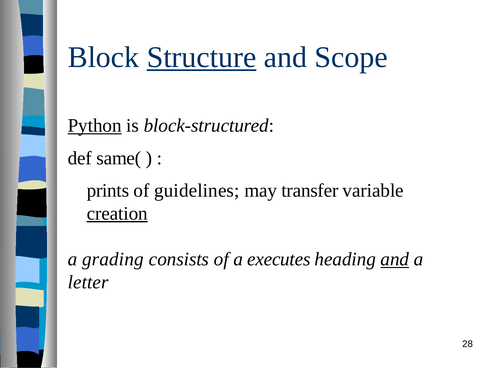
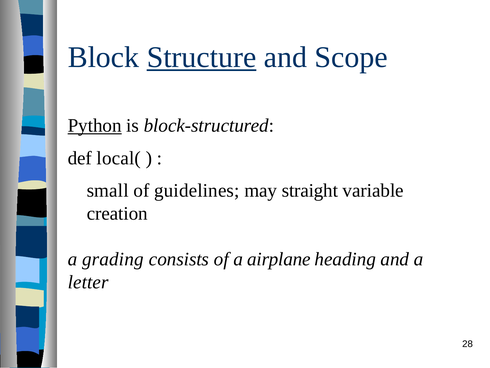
same(: same( -> local( (119, 158)
prints: prints -> small (108, 190)
transfer: transfer -> straight (310, 190)
creation underline: present -> none (117, 213)
executes: executes -> airplane (279, 259)
and underline: present -> none (395, 259)
